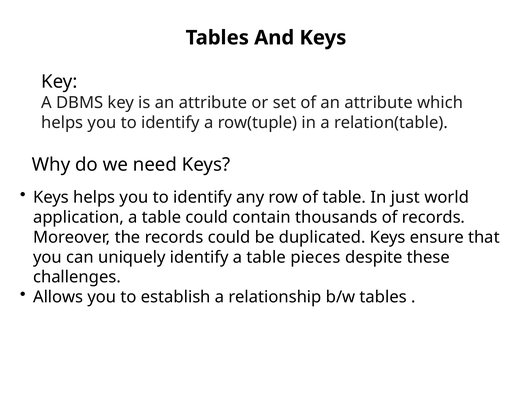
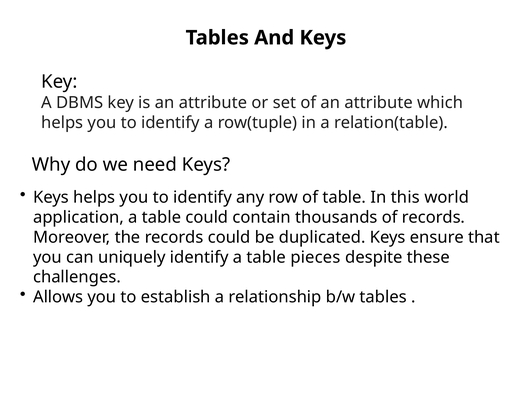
just: just -> this (405, 197)
